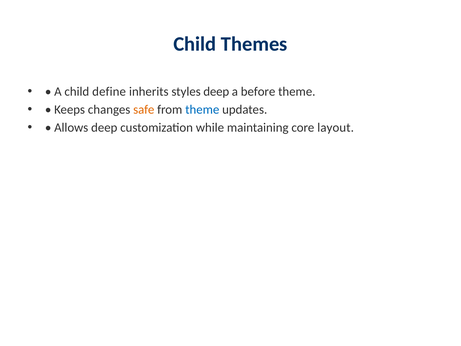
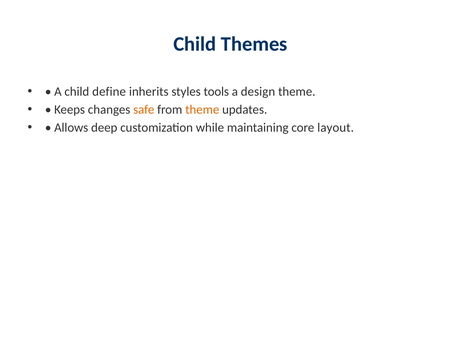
styles deep: deep -> tools (216, 92)
before: before -> design (258, 92)
theme colour: blue -> orange (202, 109)
